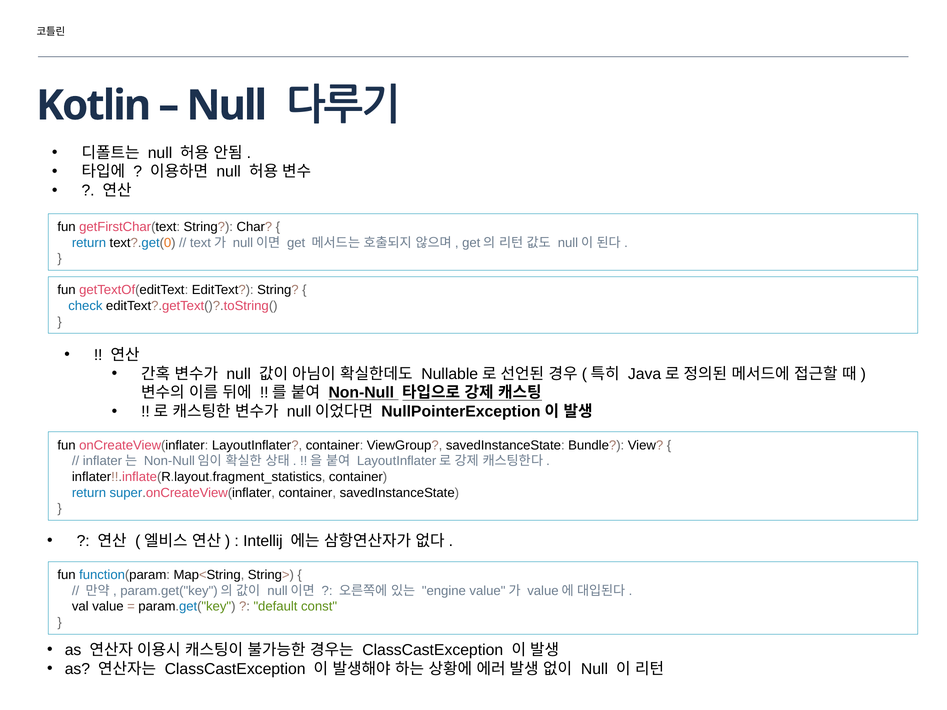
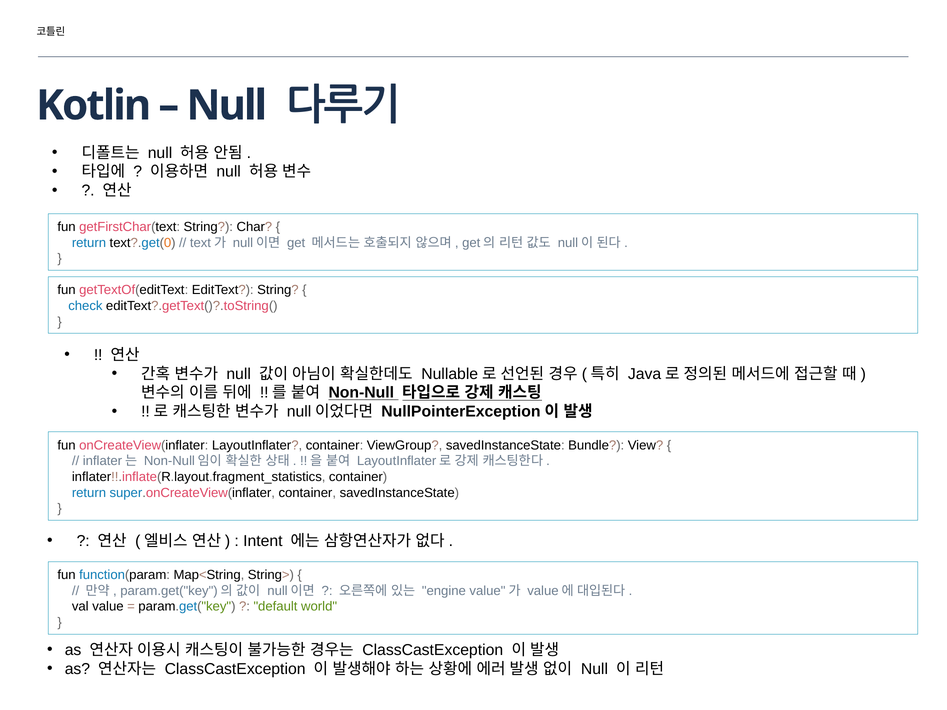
Intellij: Intellij -> Intent (263, 541)
const: const -> world (319, 607)
